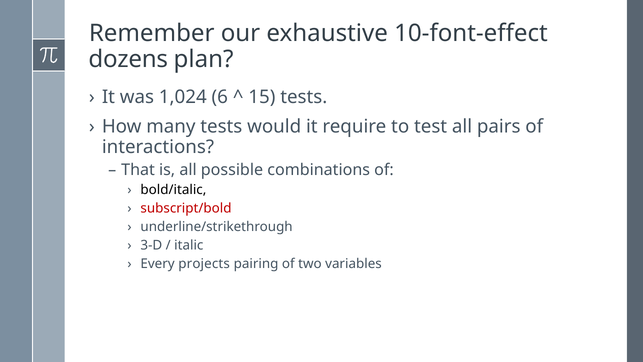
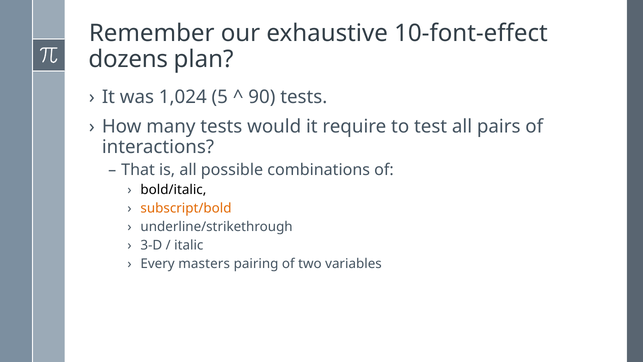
6: 6 -> 5 (220, 97)
15: 15 -> 90 (262, 97)
subscript/bold colour: red -> orange (186, 208)
projects: projects -> masters (204, 264)
